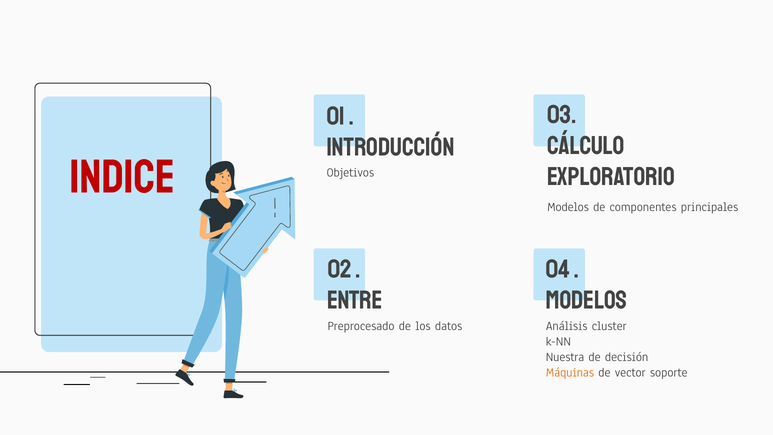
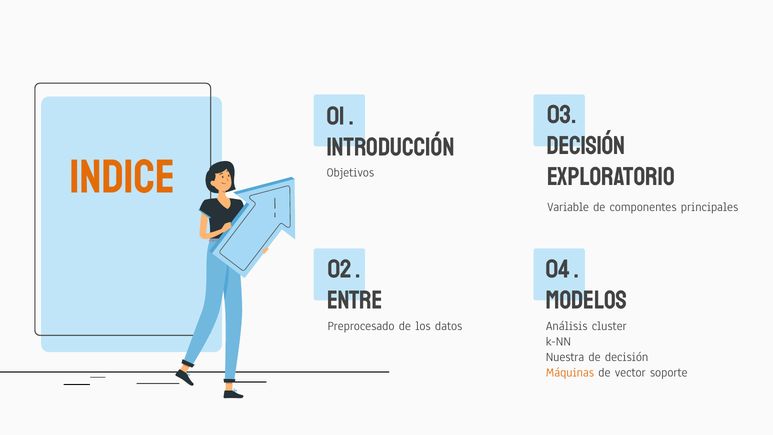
Cálculo: Cálculo -> Decisión (586, 146)
INDICE colour: red -> orange (122, 177)
Modelos: Modelos -> Variable (568, 207)
